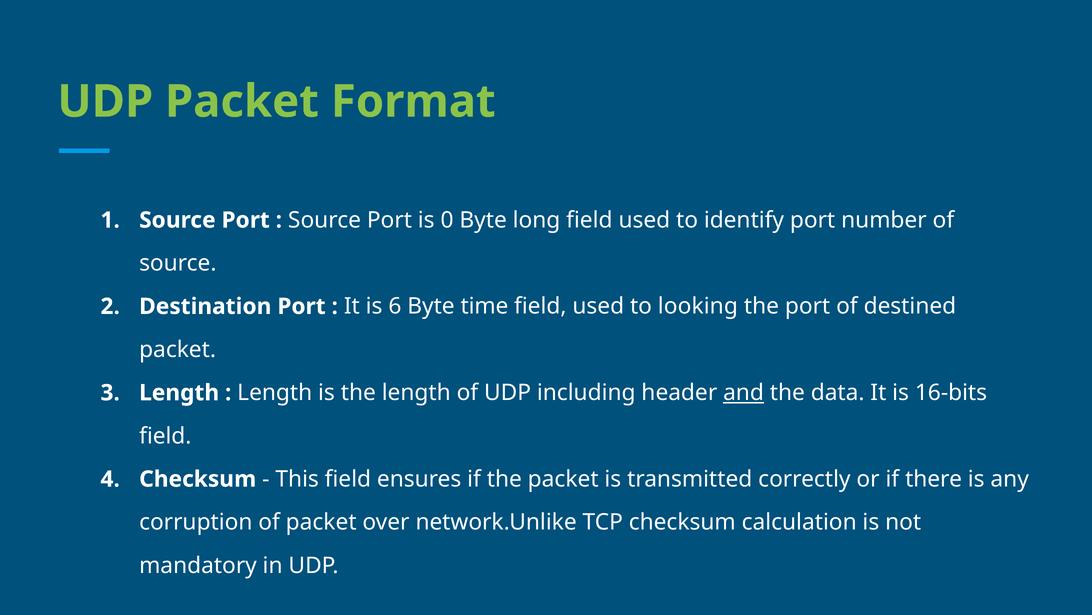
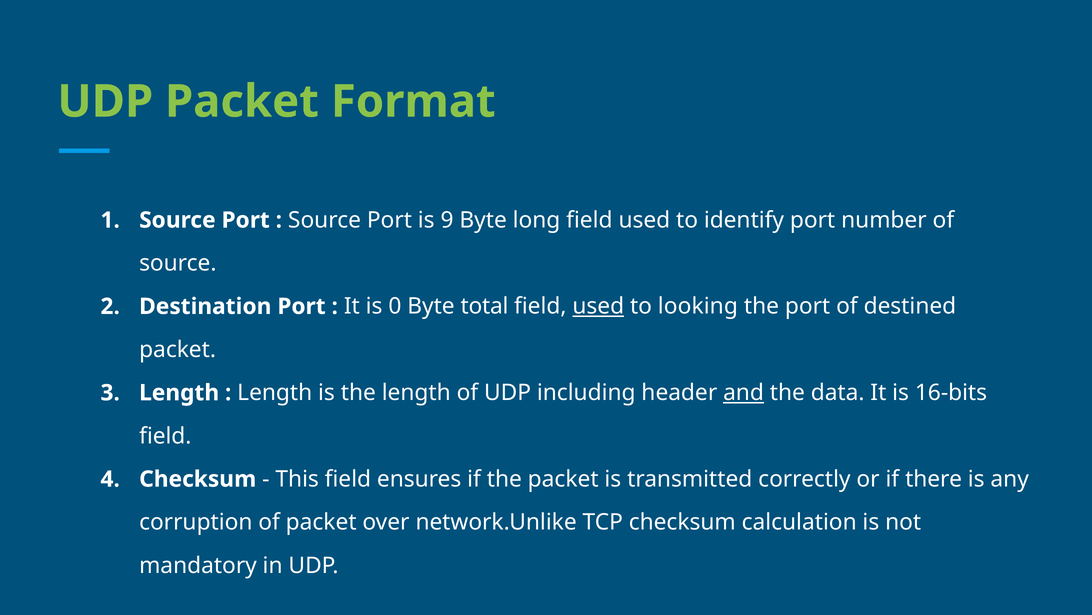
0: 0 -> 9 (447, 220)
6: 6 -> 0 (395, 306)
time: time -> total (485, 306)
used underline: none -> present (598, 306)
